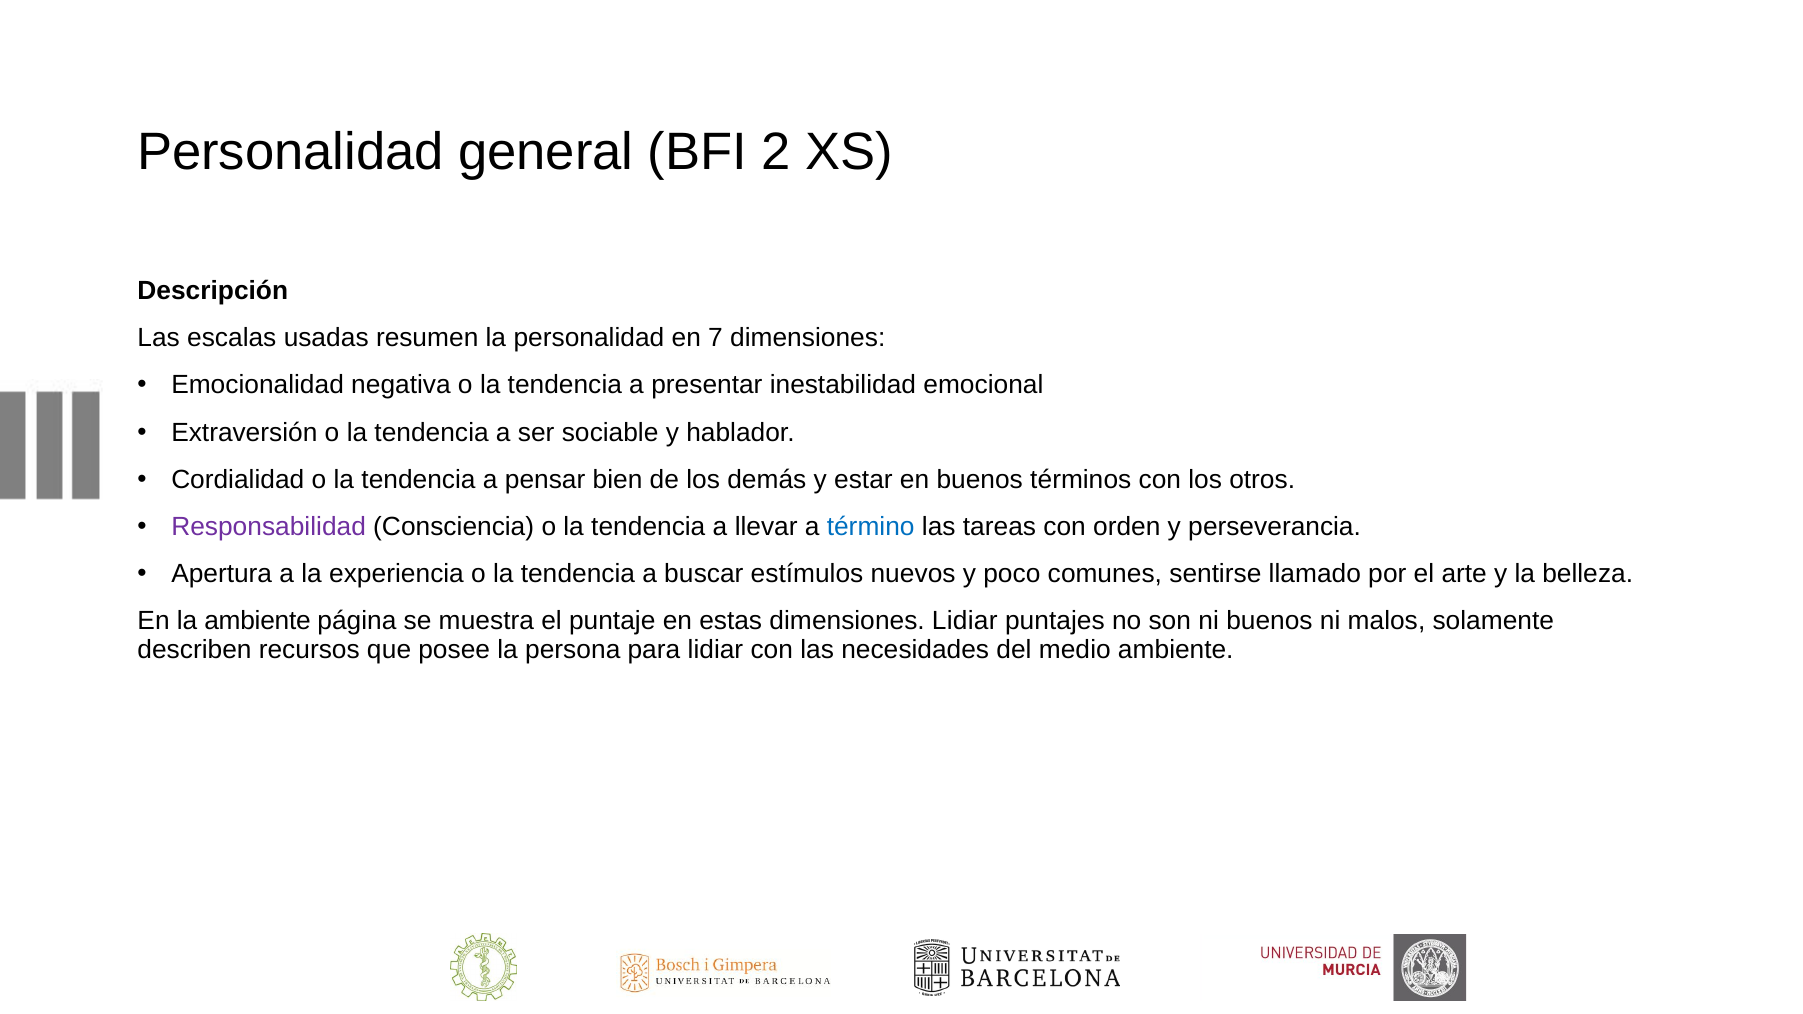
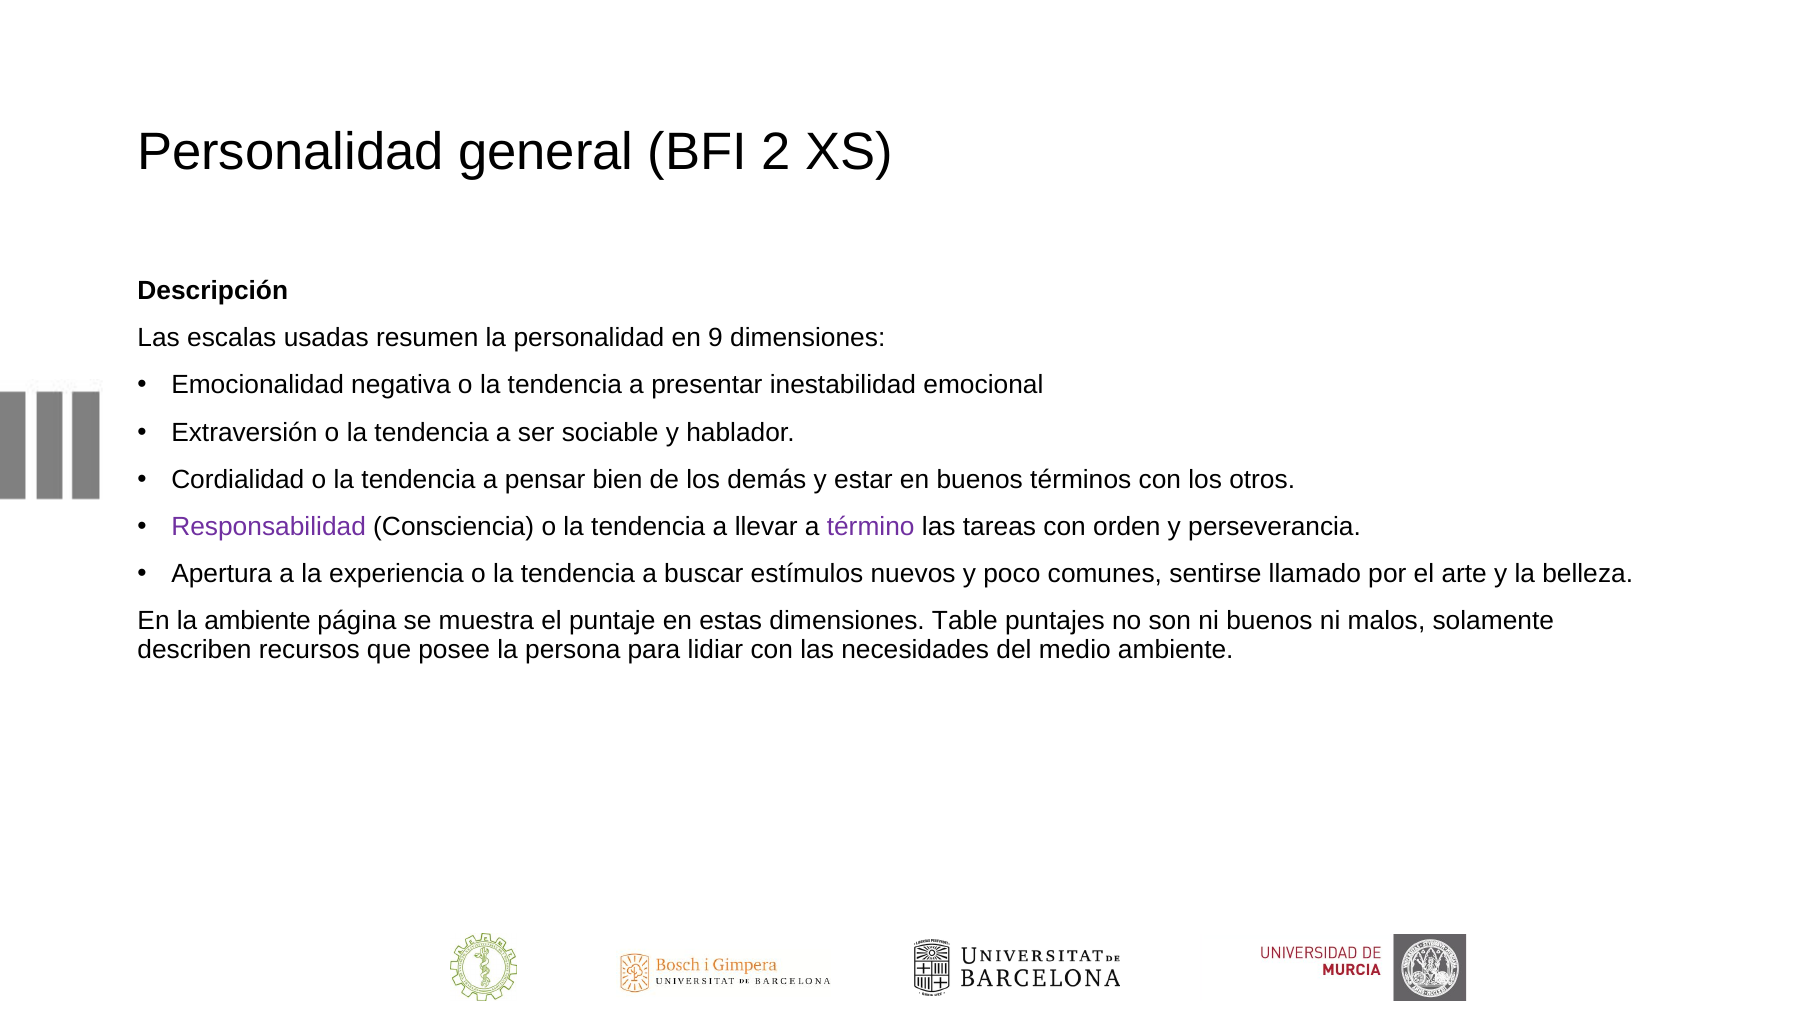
7: 7 -> 9 (716, 338)
término colour: blue -> purple (871, 527)
dimensiones Lidiar: Lidiar -> Table (965, 621)
